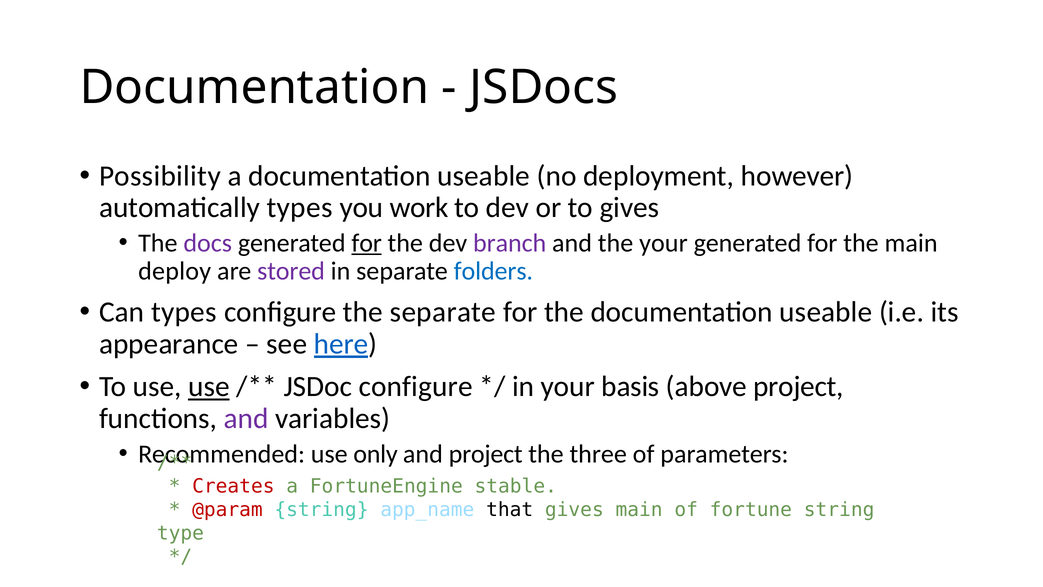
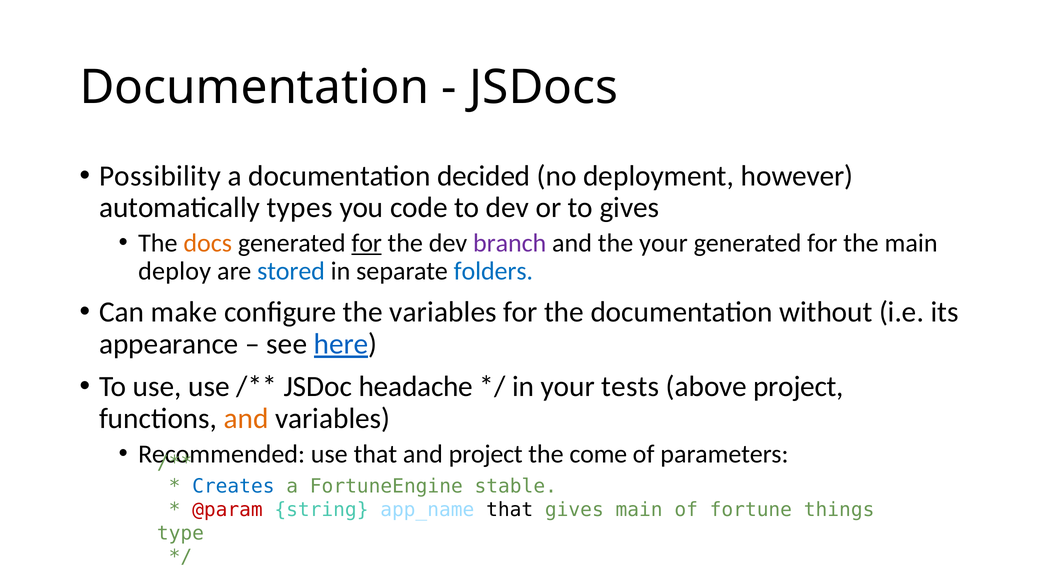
a documentation useable: useable -> decided (484, 176)
work: work -> code (419, 207)
docs colour: purple -> orange (208, 243)
stored colour: purple -> blue (291, 271)
Can types: types -> make (184, 312)
the separate: separate -> variables (443, 312)
the documentation useable: useable -> without (826, 312)
use underline: present -> none (209, 387)
JSDoc configure: configure -> headache (416, 387)
basis: basis -> tests (630, 387)
and colour: purple -> orange (246, 418)
use only: only -> that (375, 454)
three: three -> come (598, 454)
Creates colour: red -> blue (233, 486)
fortune string: string -> things (839, 510)
